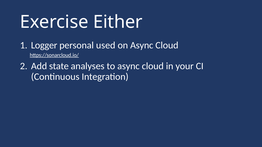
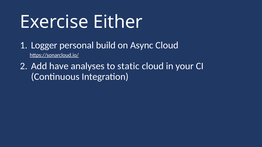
used: used -> build (106, 45)
state: state -> have (59, 66)
to async: async -> static (128, 66)
